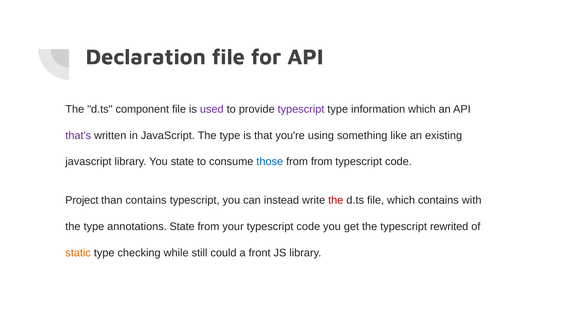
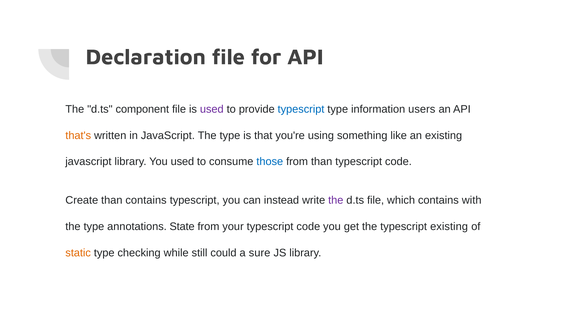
typescript colour: purple -> blue (301, 109)
information which: which -> users (422, 109)
that's colour: purple -> orange (78, 135)
You state: state -> used (182, 161)
from from: from -> than (322, 161)
Project: Project -> Create (82, 200)
the colour: red -> purple (336, 200)
typescript rewrited: rewrited -> existing (449, 226)
front: front -> sure (260, 252)
